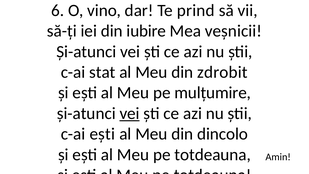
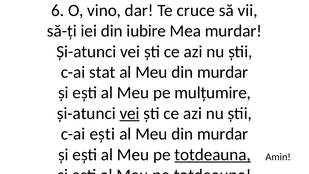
prind: prind -> cruce (196, 10)
Mea veșnicii: veșnicii -> murdar (233, 31)
zdrobit: zdrobit -> murdar (223, 72)
dincolo: dincolo -> murdar (223, 134)
totdeauna underline: none -> present (213, 155)
